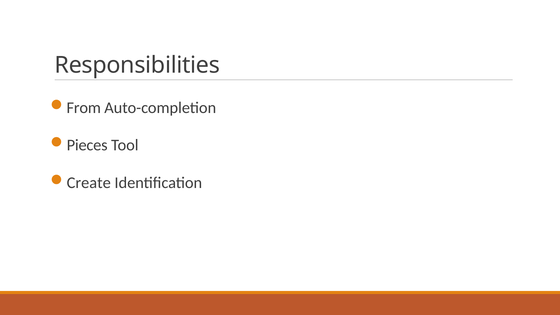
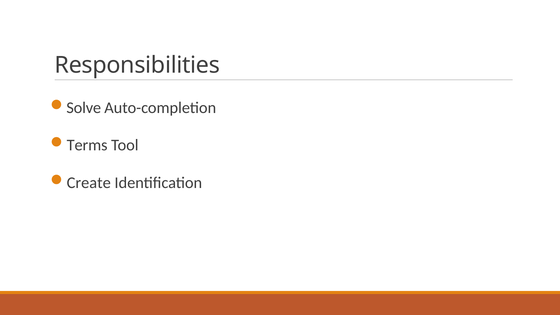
From: From -> Solve (84, 108)
Pieces: Pieces -> Terms (87, 145)
